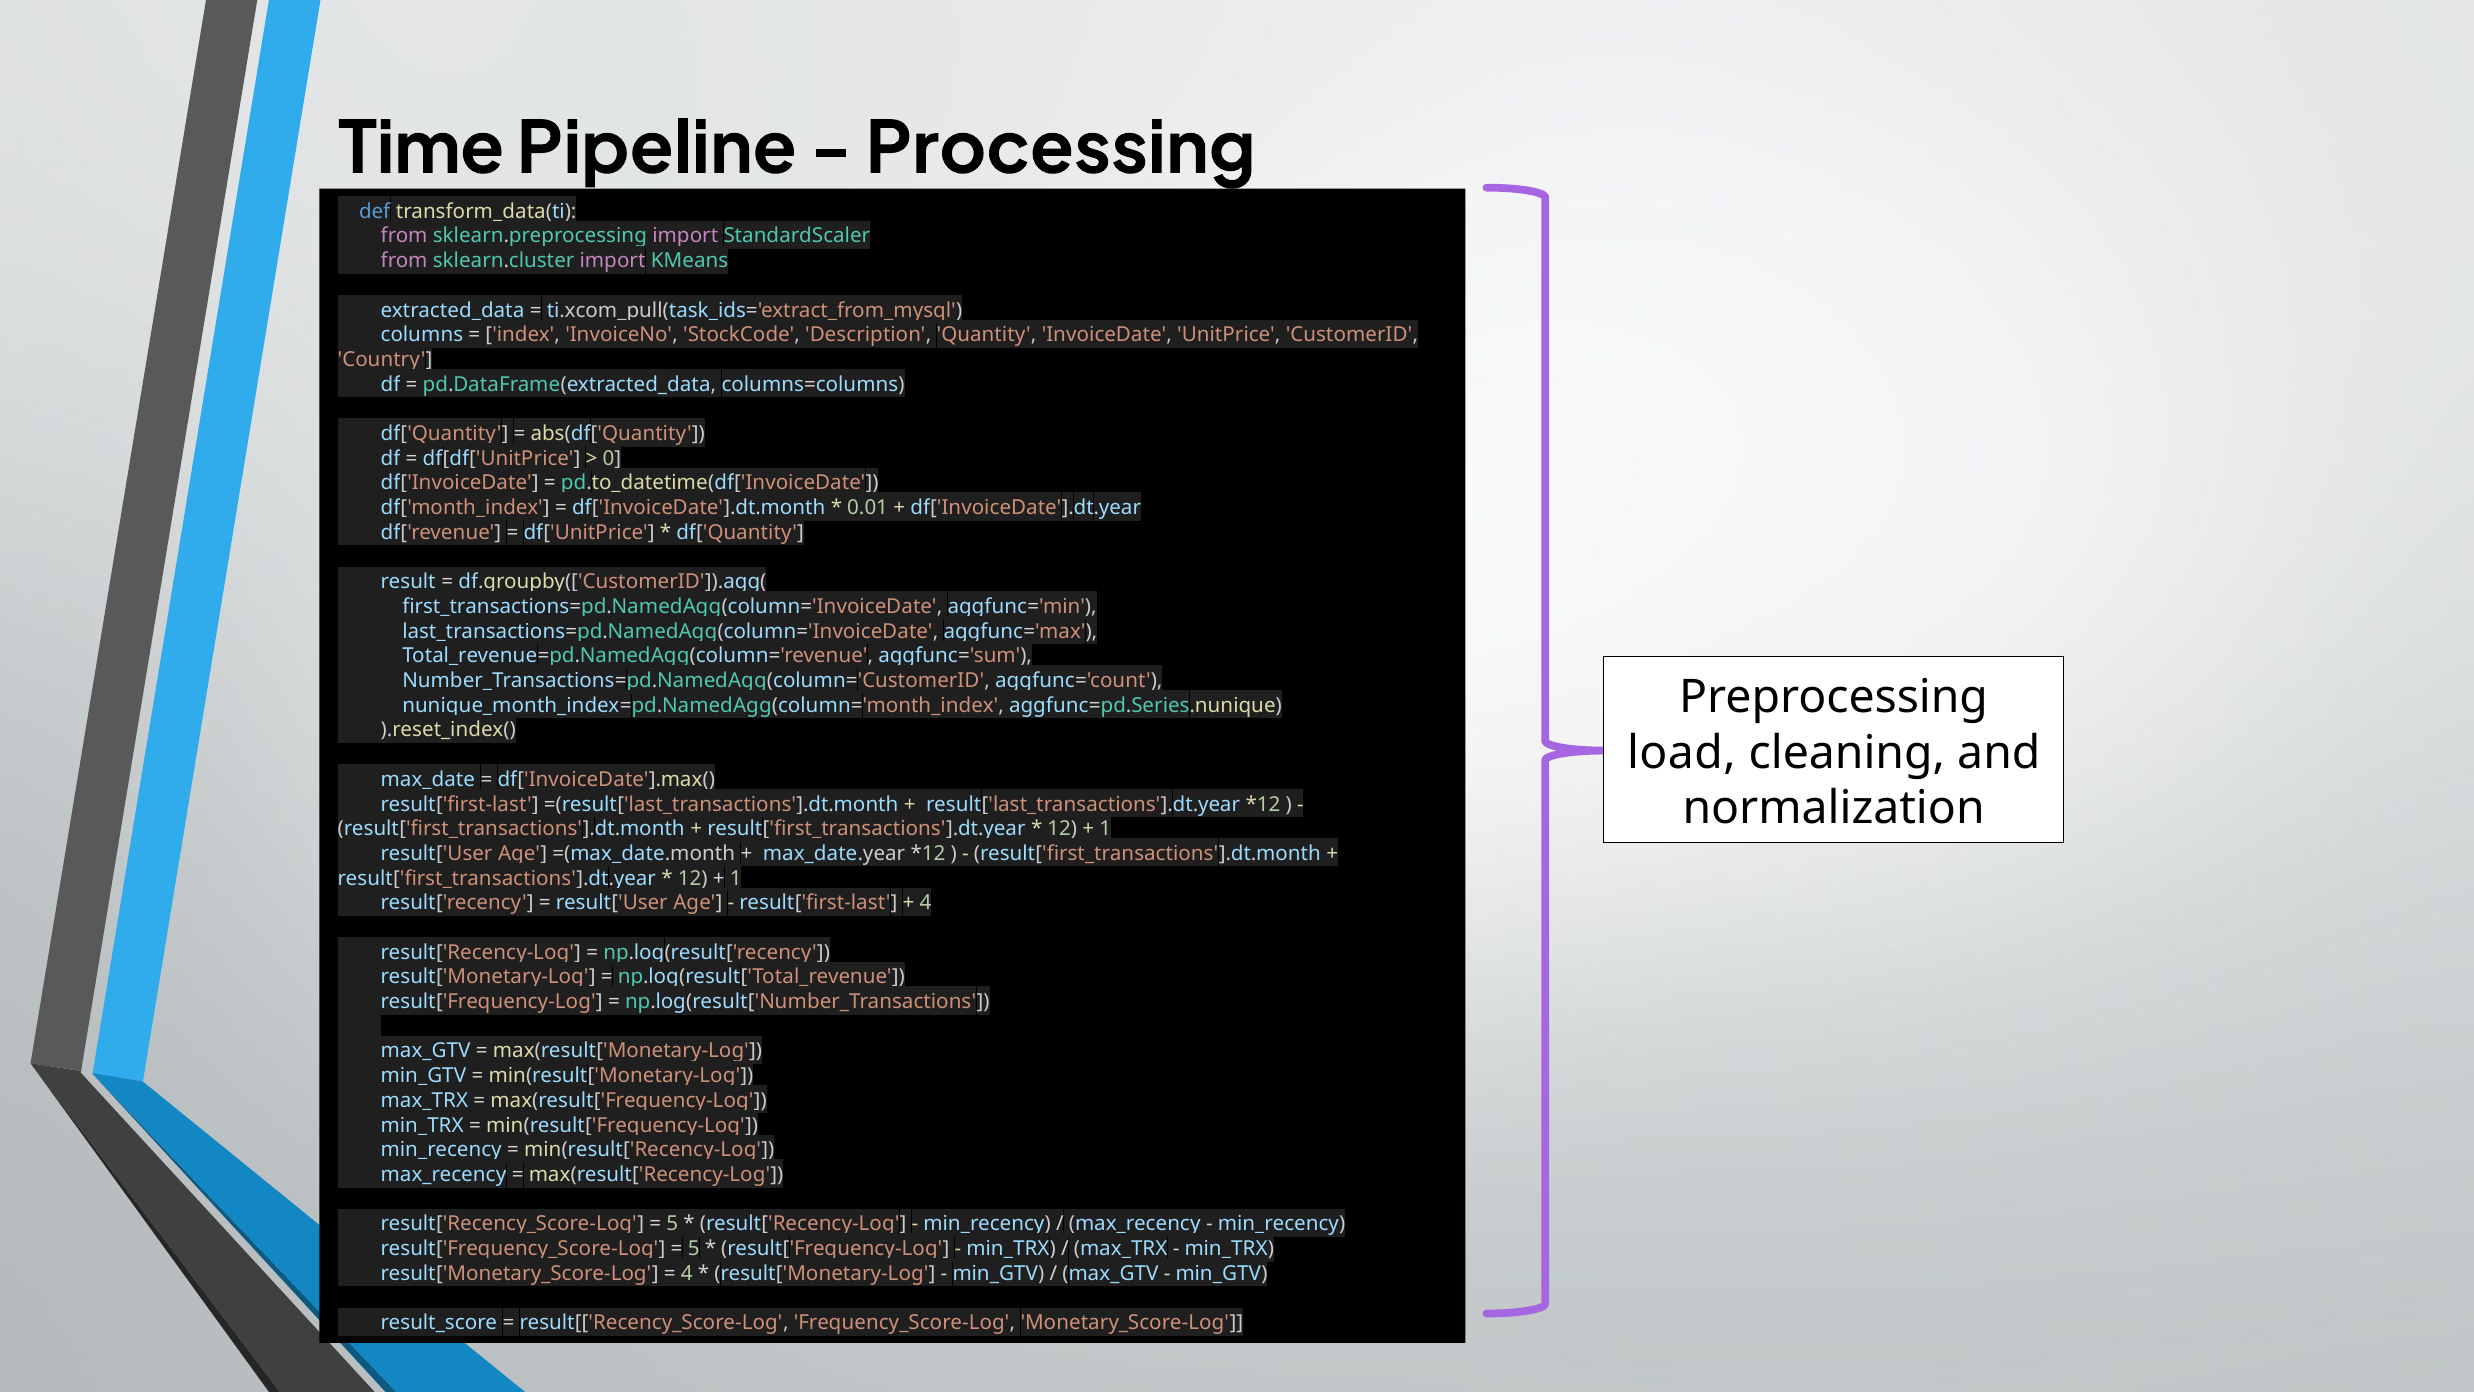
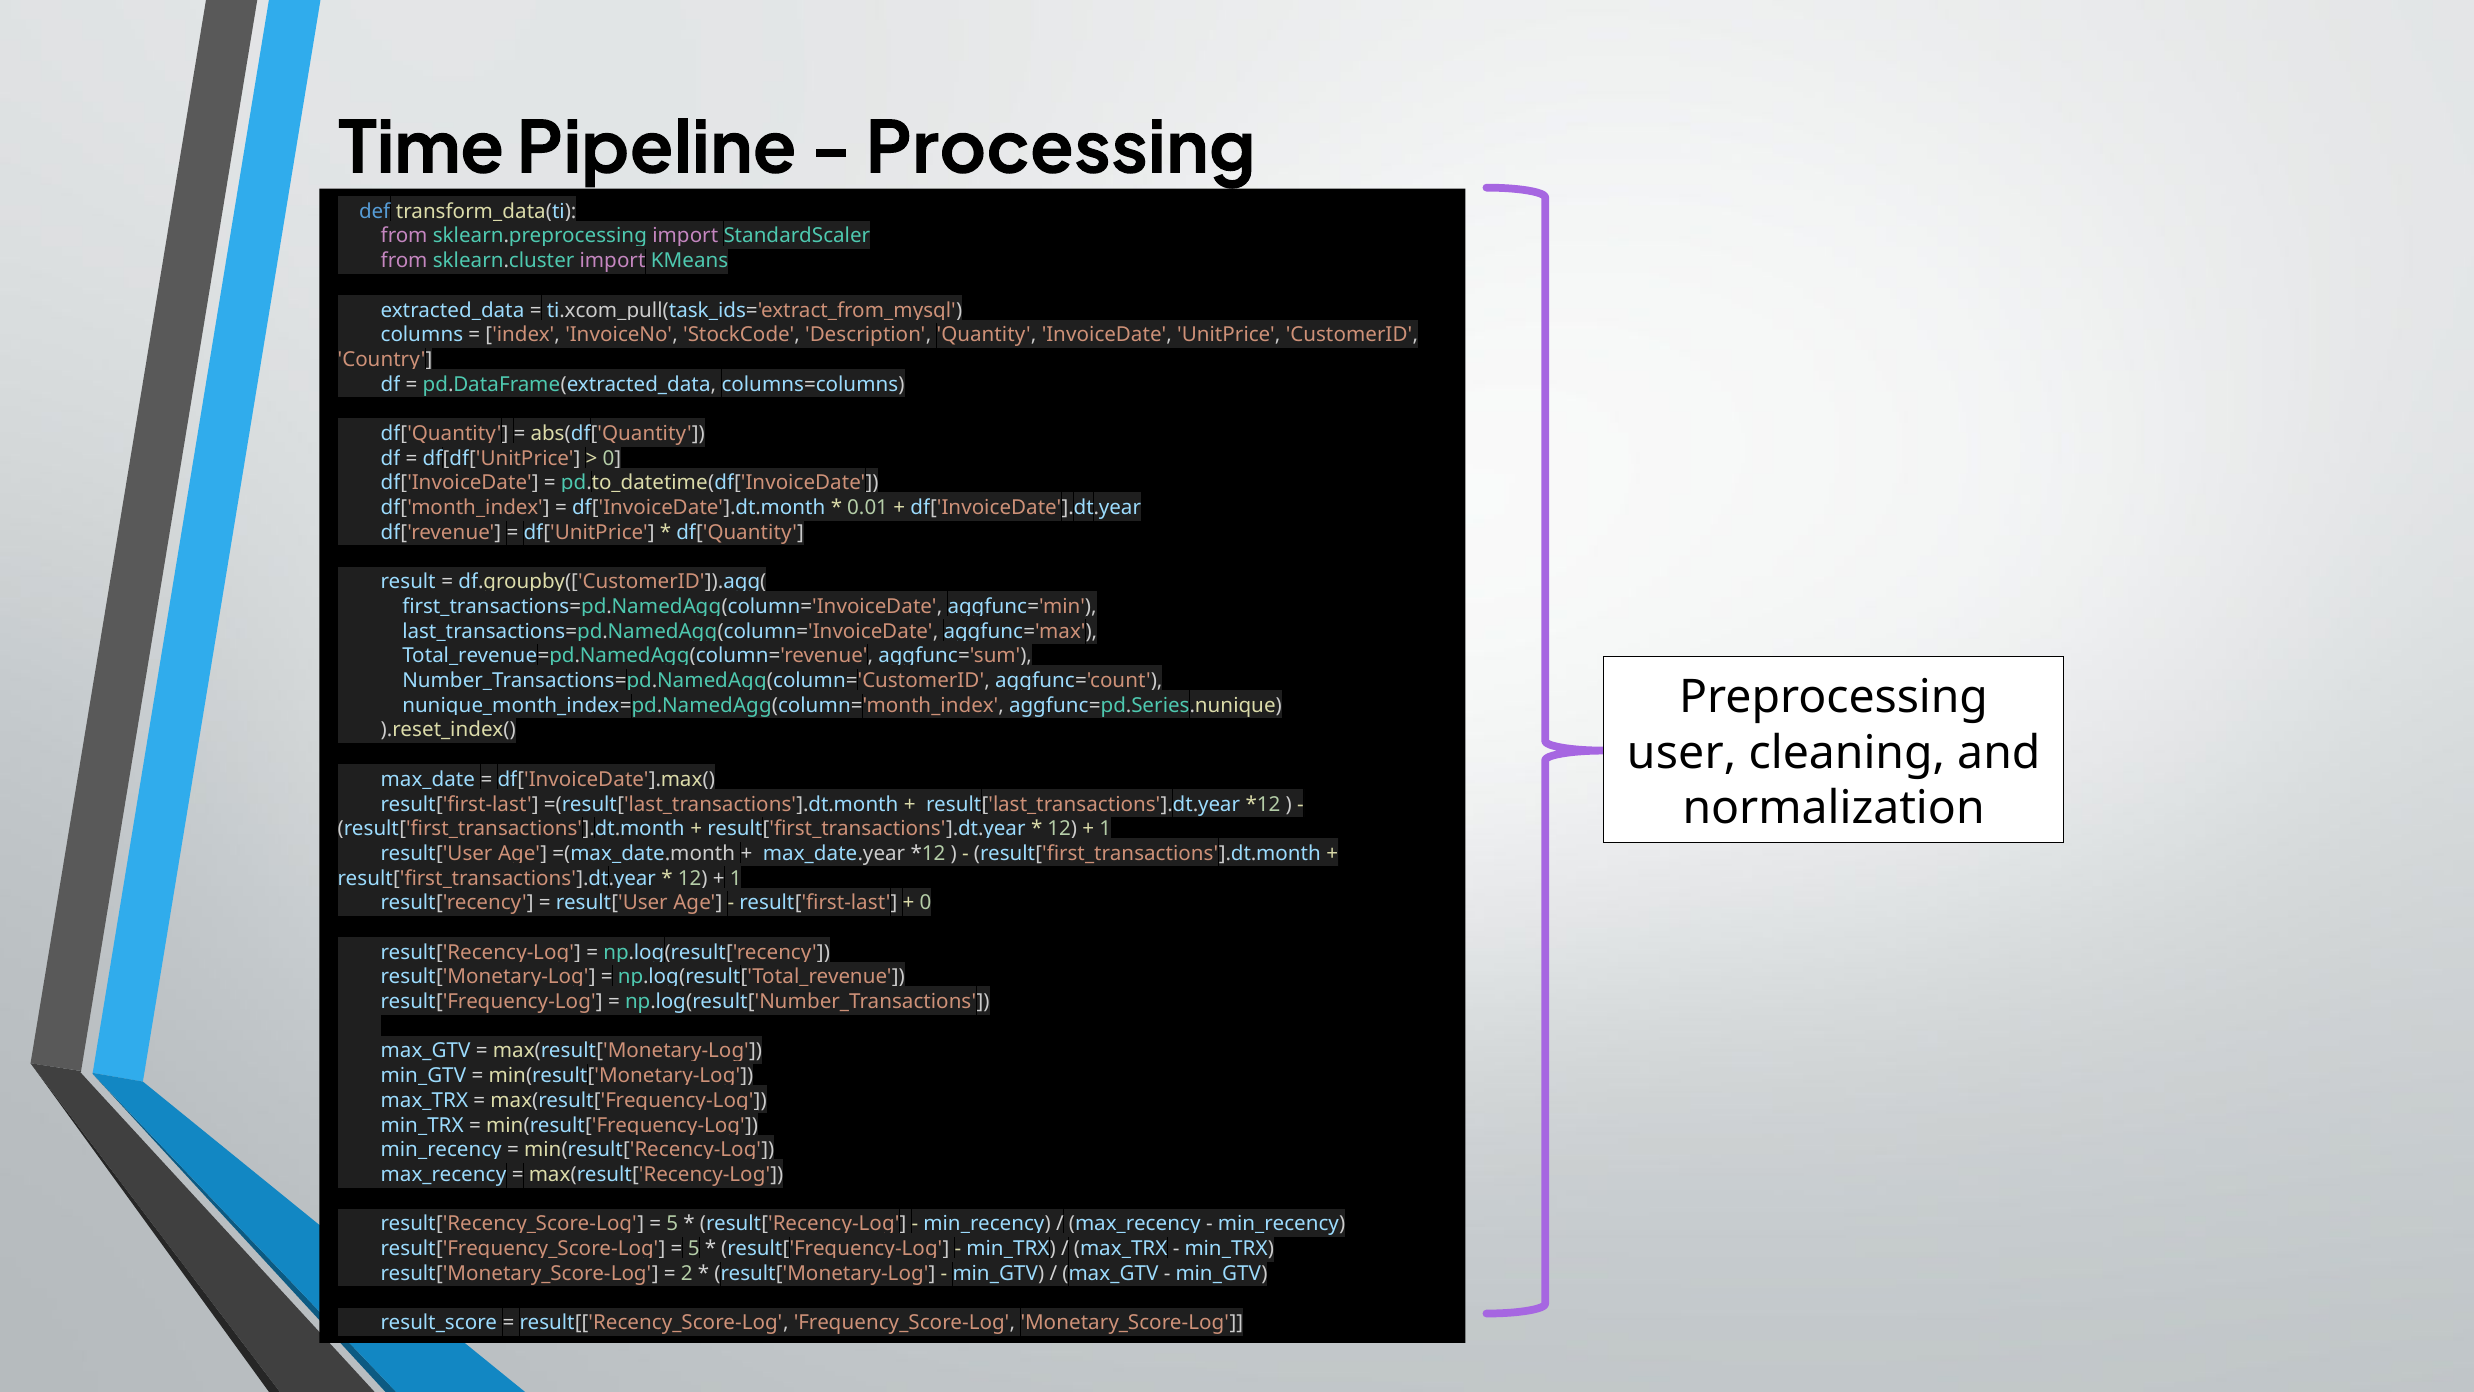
load: load -> user (1682, 753)
4: 4 -> 0 (926, 903)
4: 4 -> 2 (687, 1273)
